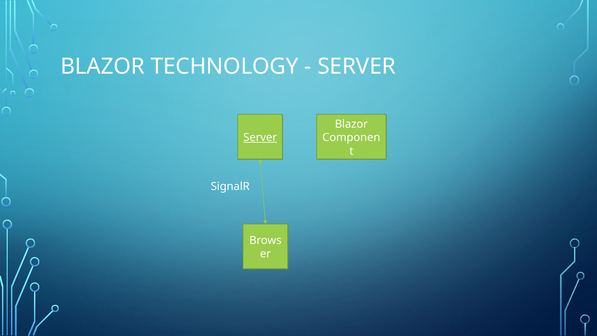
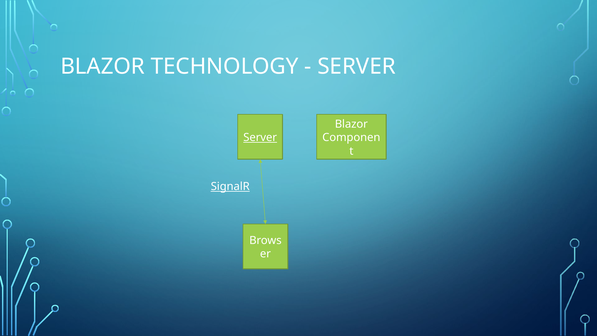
SignalR underline: none -> present (230, 186)
